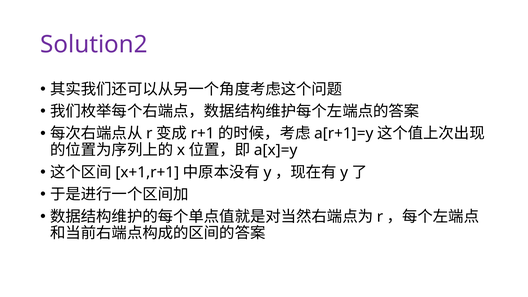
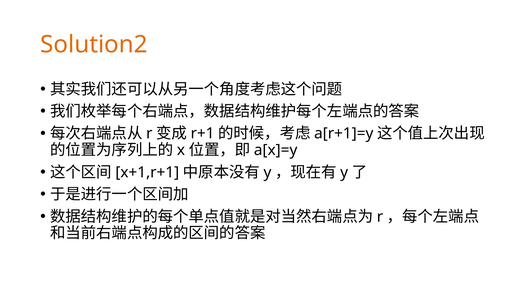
Solution2 colour: purple -> orange (94, 44)
